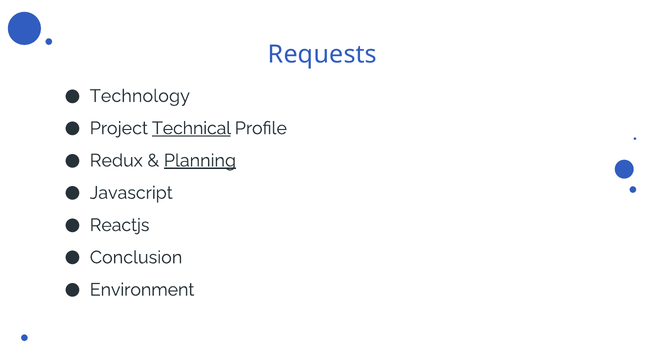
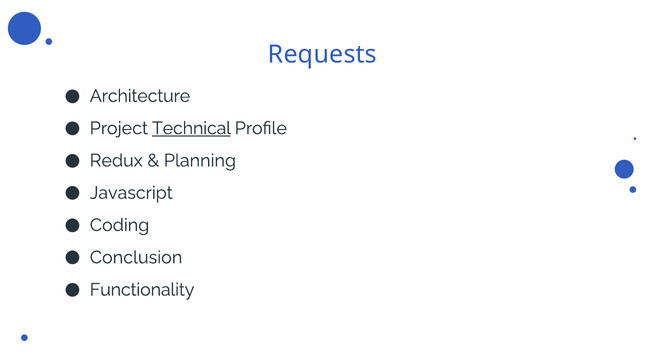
Technology: Technology -> Architecture (140, 96)
Planning underline: present -> none (200, 160)
Reactjs: Reactjs -> Coding (120, 225)
Environment: Environment -> Functionality (142, 290)
